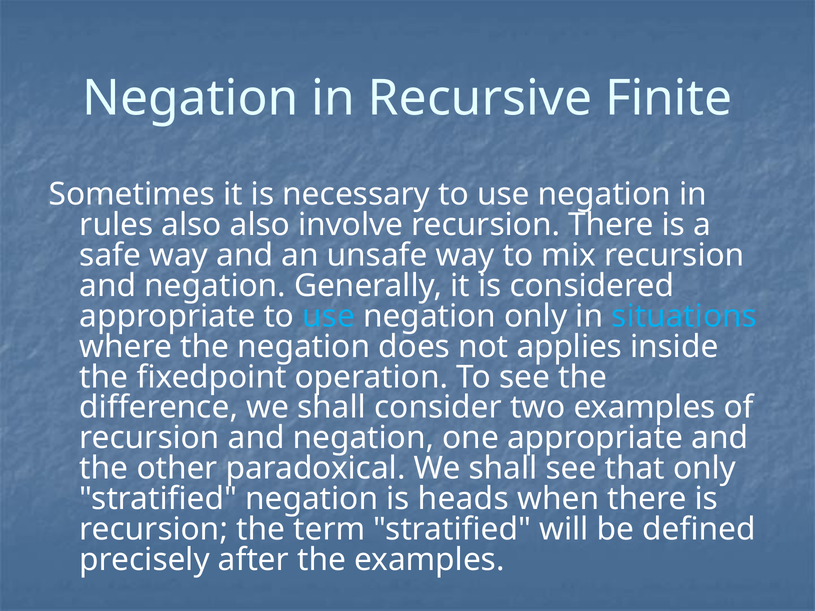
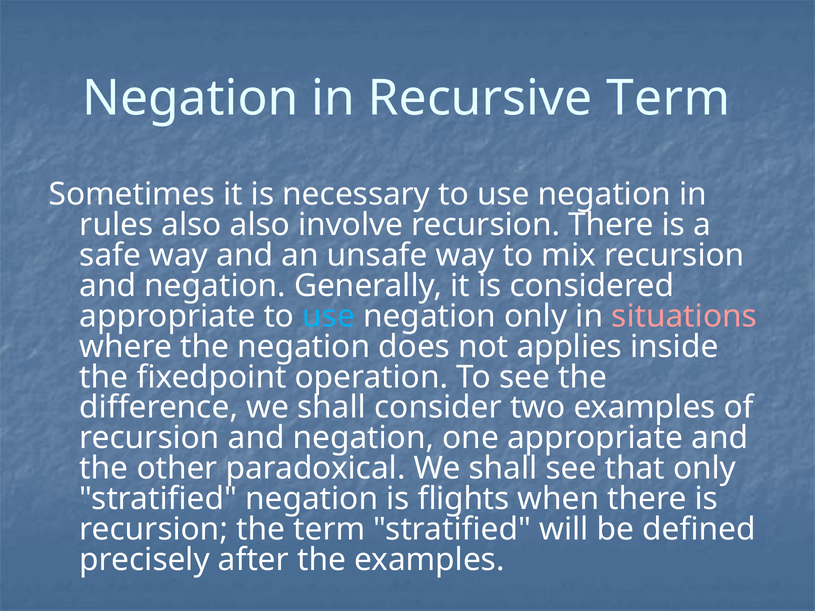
Recursive Finite: Finite -> Term (668, 99)
situations colour: light blue -> pink (684, 316)
heads: heads -> flights (464, 499)
